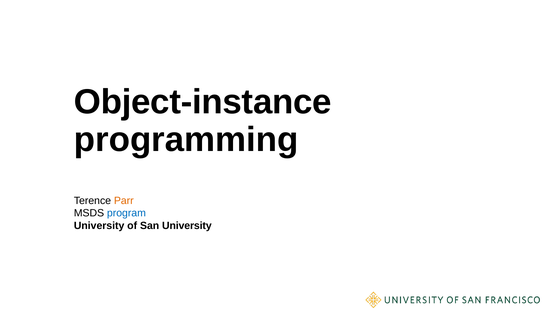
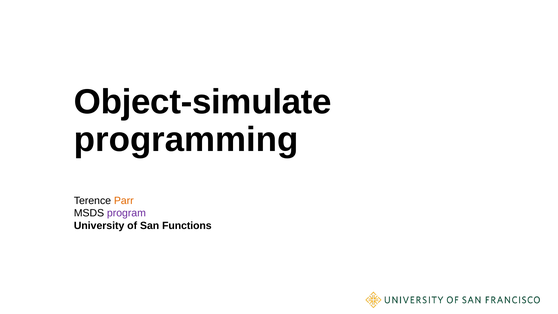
Object-instance: Object-instance -> Object-simulate (203, 102)
program colour: blue -> purple (126, 213)
San University: University -> Functions (187, 226)
